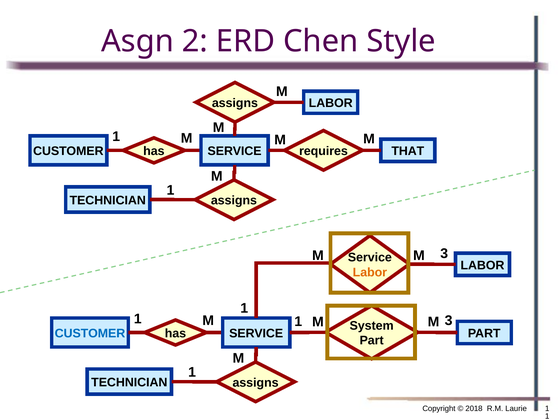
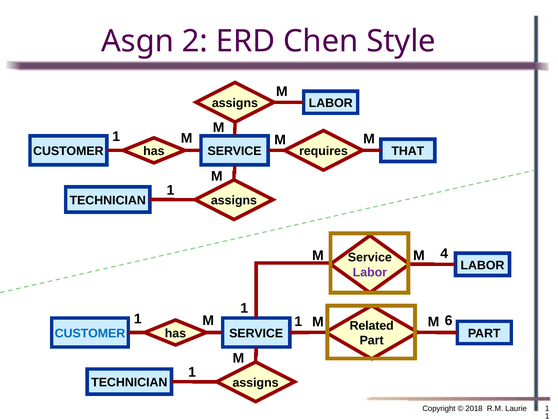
M 3: 3 -> 4 (444, 253)
Labor colour: orange -> purple (370, 272)
1 3: 3 -> 6 (449, 320)
System: System -> Related (372, 325)
